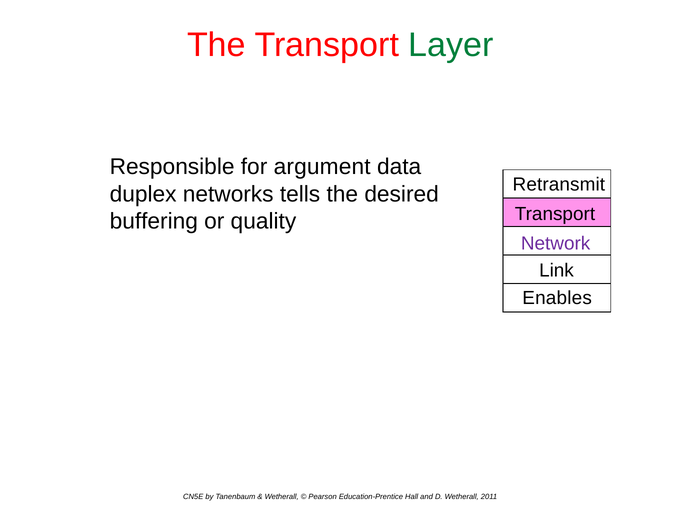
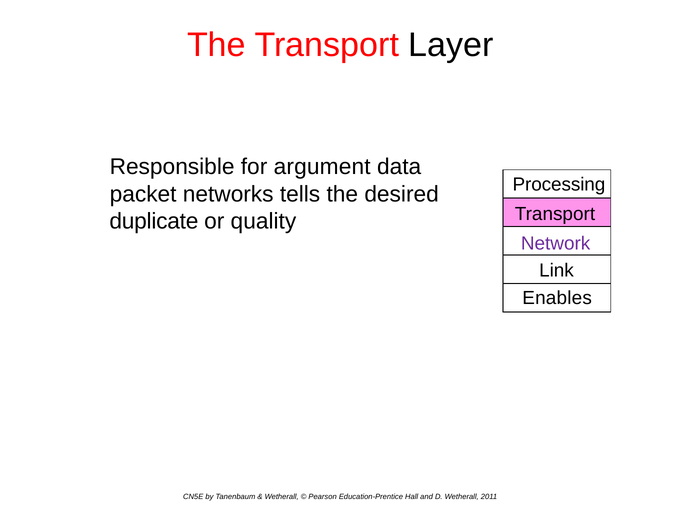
Layer colour: green -> black (451, 45)
Retransmit: Retransmit -> Processing (559, 184)
duplex: duplex -> packet (143, 194)
buffering: buffering -> duplicate (154, 221)
